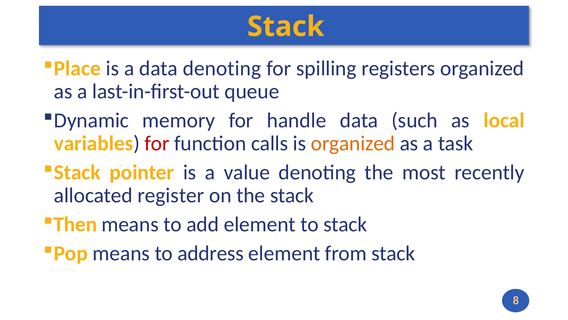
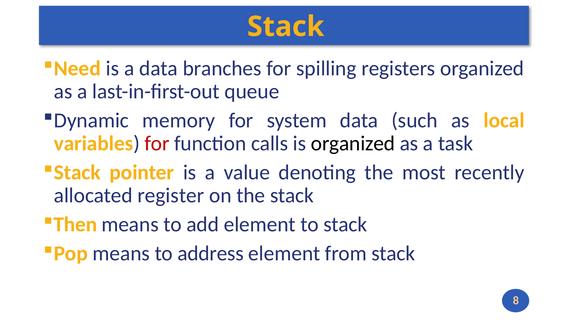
Place: Place -> Need (77, 68)
data denoting: denoting -> branches (222, 68)
handle: handle -> system (297, 120)
organized colour: orange -> black (353, 143)
